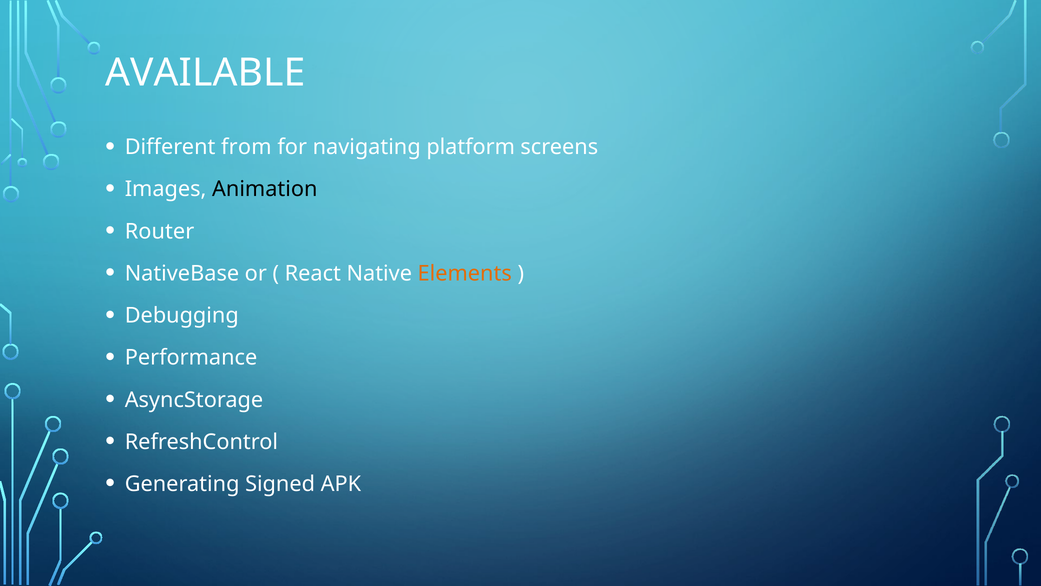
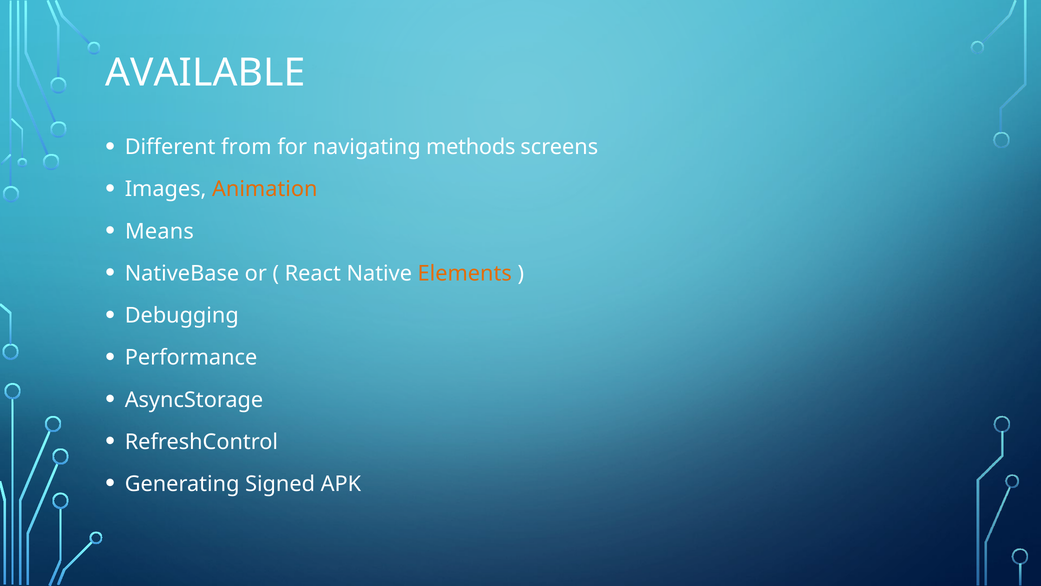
platform: platform -> methods (471, 147)
Animation colour: black -> orange (265, 189)
Router: Router -> Means (159, 231)
